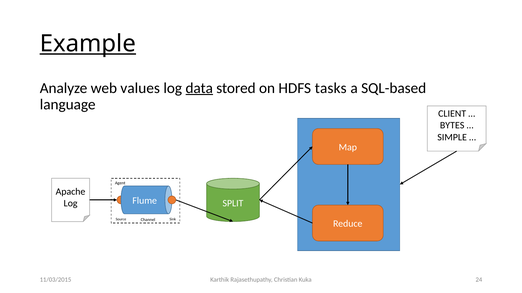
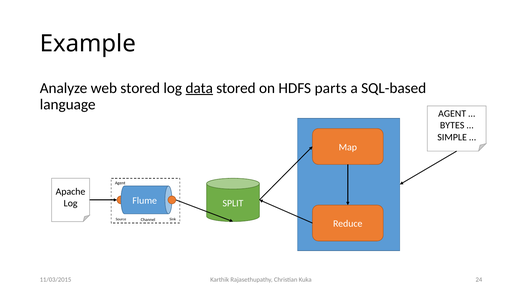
Example underline: present -> none (88, 44)
web values: values -> stored (140, 88)
tasks: tasks -> parts (331, 88)
CLIENT: CLIENT -> AGENT (452, 114)
